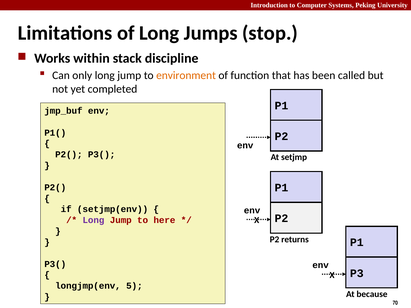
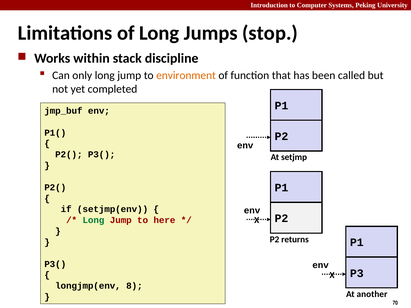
Long colour: purple -> green (93, 220)
5: 5 -> 8 (134, 286)
because: because -> another (372, 294)
